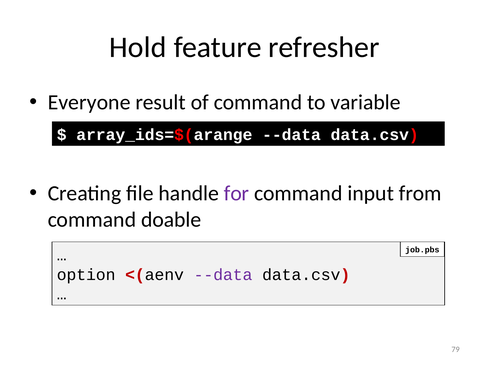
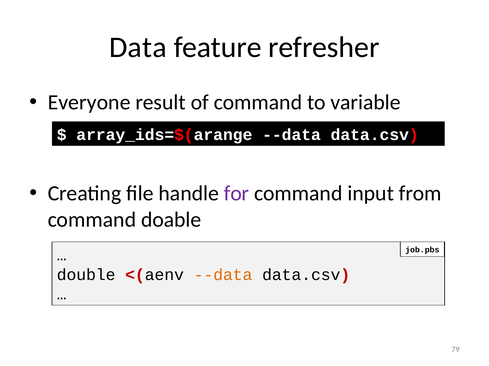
Hold: Hold -> Data (138, 47)
option: option -> double (86, 275)
--data colour: purple -> orange (223, 275)
